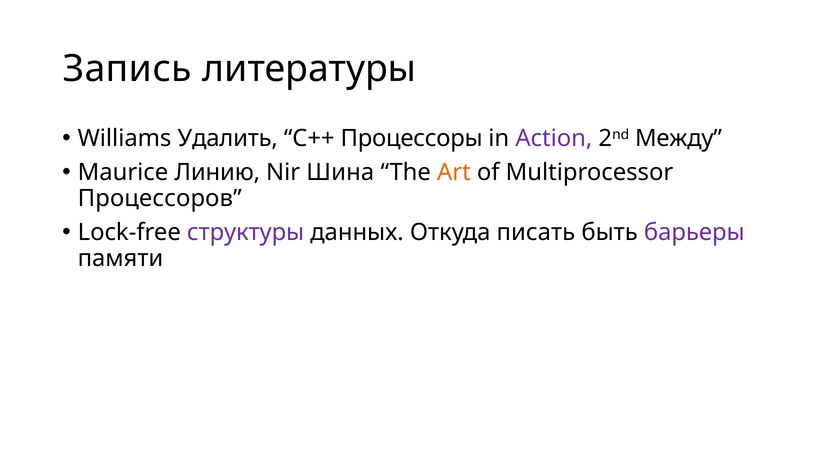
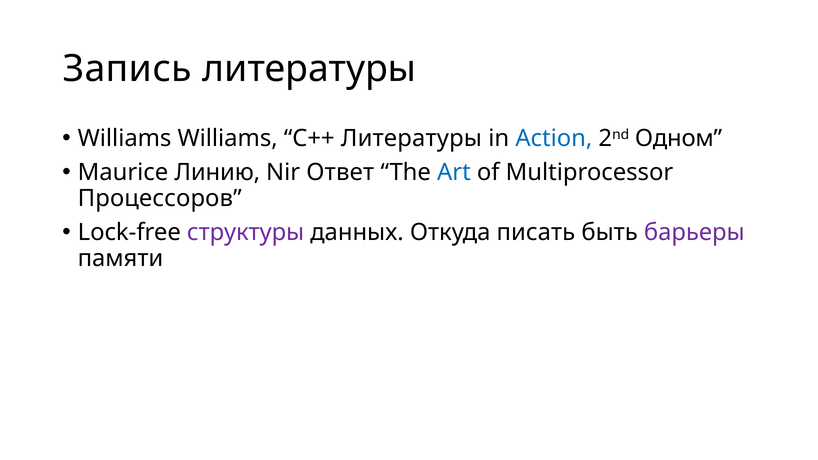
Williams Удалить: Удалить -> Williams (228, 138)
C++ Процессоры: Процессоры -> Литературы (411, 138)
Action colour: purple -> blue (554, 138)
Между: Между -> Одном (679, 138)
Шина: Шина -> Ответ (340, 173)
Art colour: orange -> blue (454, 173)
